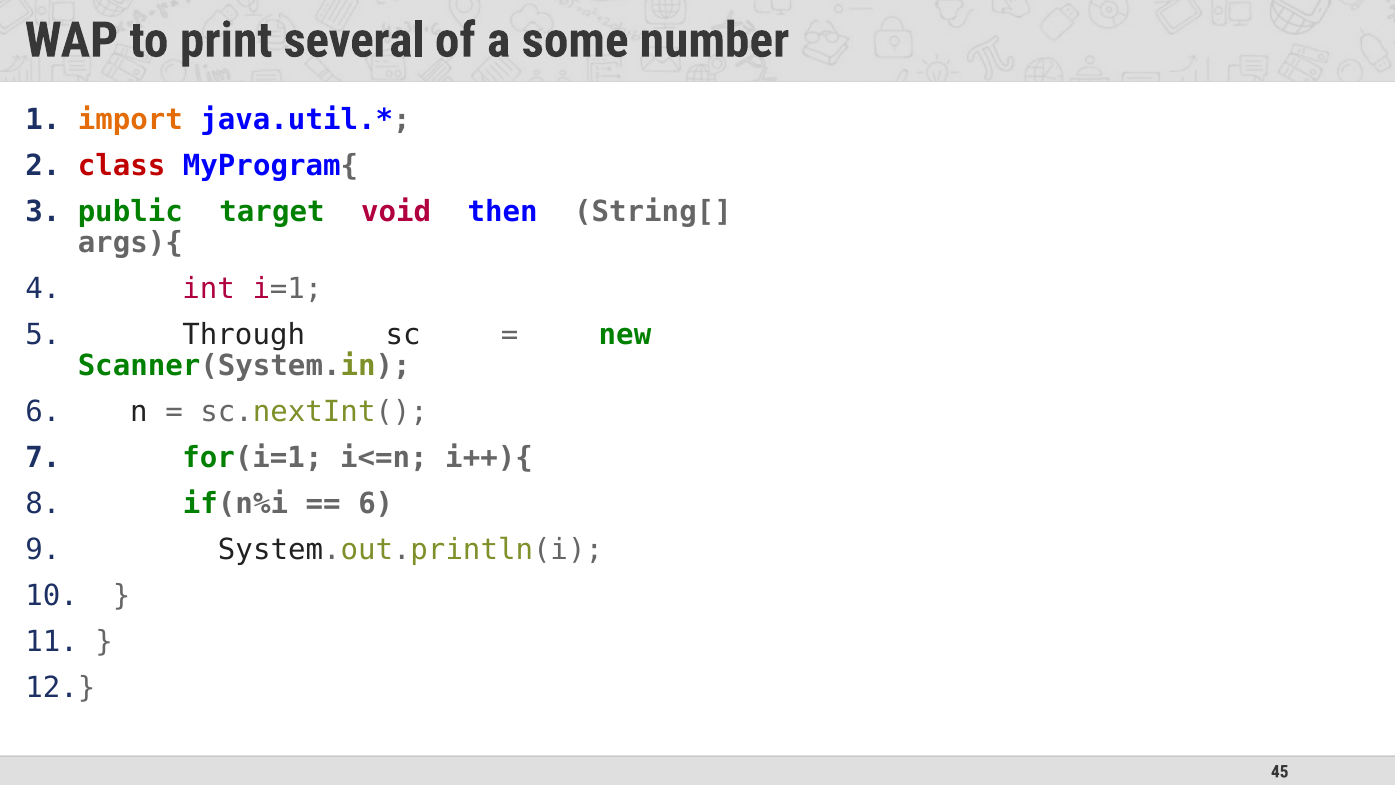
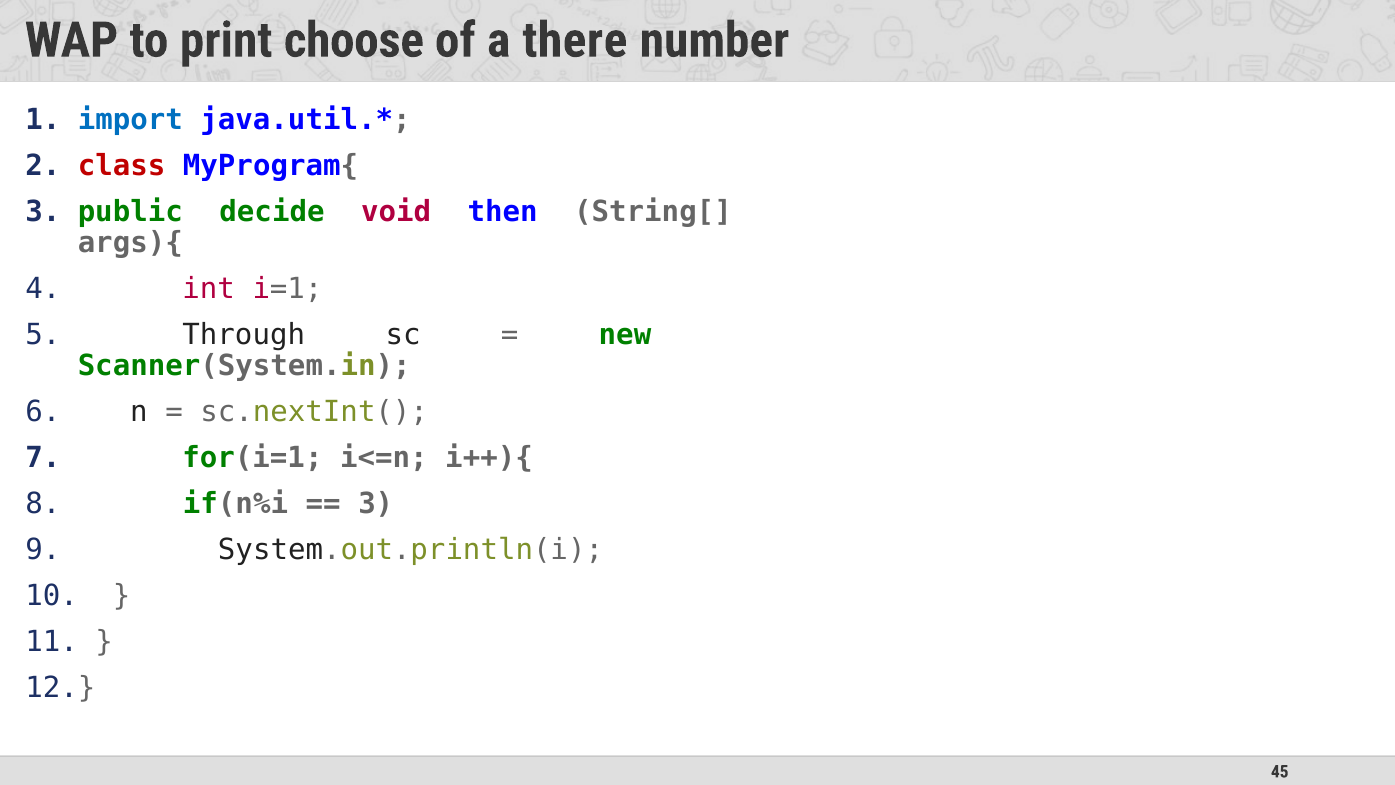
several: several -> choose (354, 40)
some: some -> there (575, 40)
import colour: orange -> blue (130, 120)
target: target -> decide (272, 211)
6: 6 -> 3 (376, 504)
